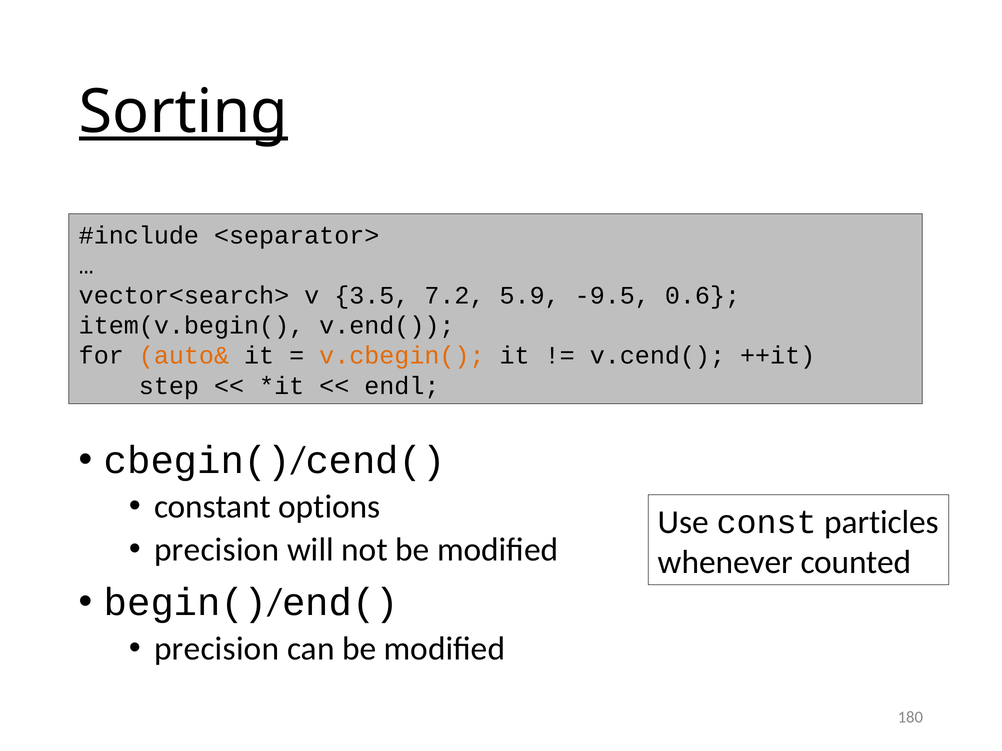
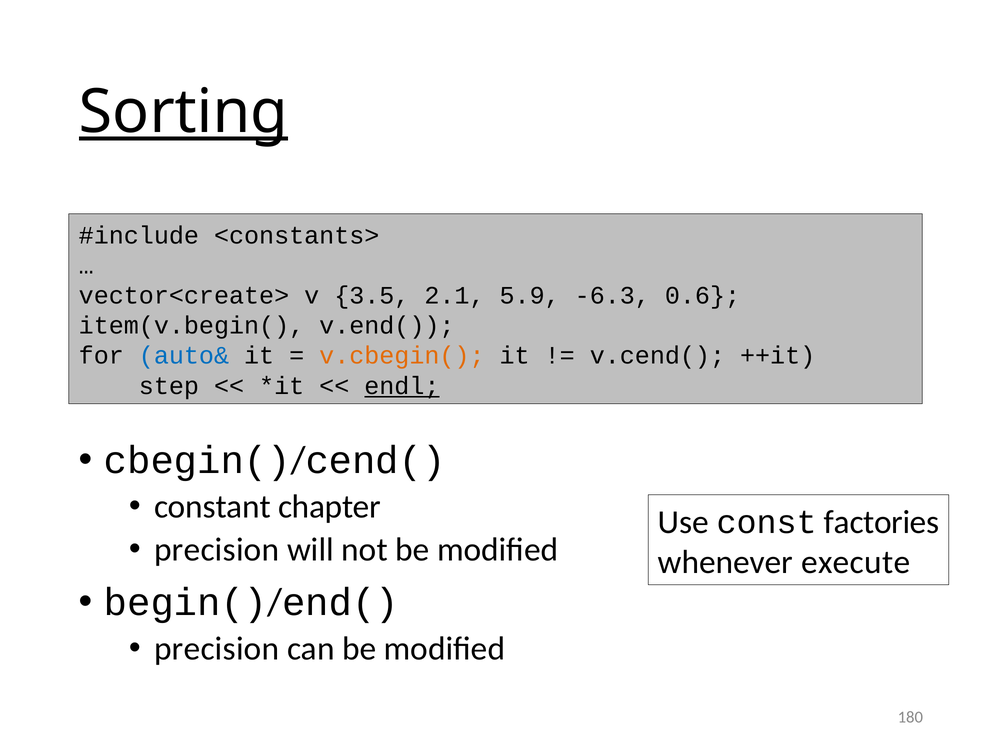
<separator>: <separator> -> <constants> (297, 236)
vector<search>: vector<search> -> vector<create> (184, 296)
7.2: 7.2 -> 2.1 (454, 296)
-9.5: -9.5 -> -6.3 (612, 296)
auto& colour: orange -> blue (184, 356)
endl underline: none -> present (402, 386)
options: options -> chapter (330, 507)
particles: particles -> factories (882, 523)
counted: counted -> execute (856, 563)
